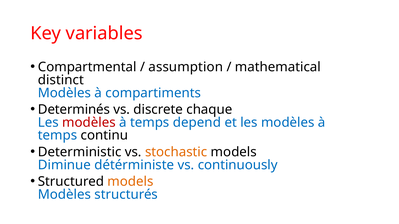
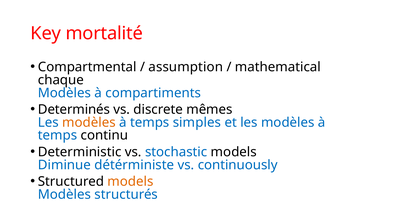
variables: variables -> mortalité (104, 34)
distinct: distinct -> chaque (61, 80)
chaque: chaque -> mêmes (209, 110)
modèles colour: red -> orange (89, 123)
depend: depend -> simples (197, 123)
stochastic colour: orange -> blue (176, 152)
